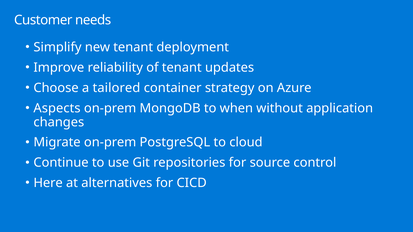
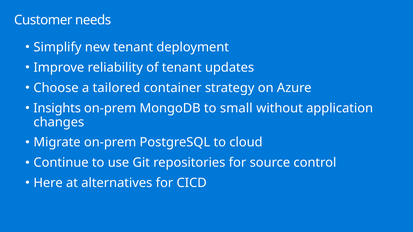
Aspects: Aspects -> Insights (57, 108)
when: when -> small (236, 108)
